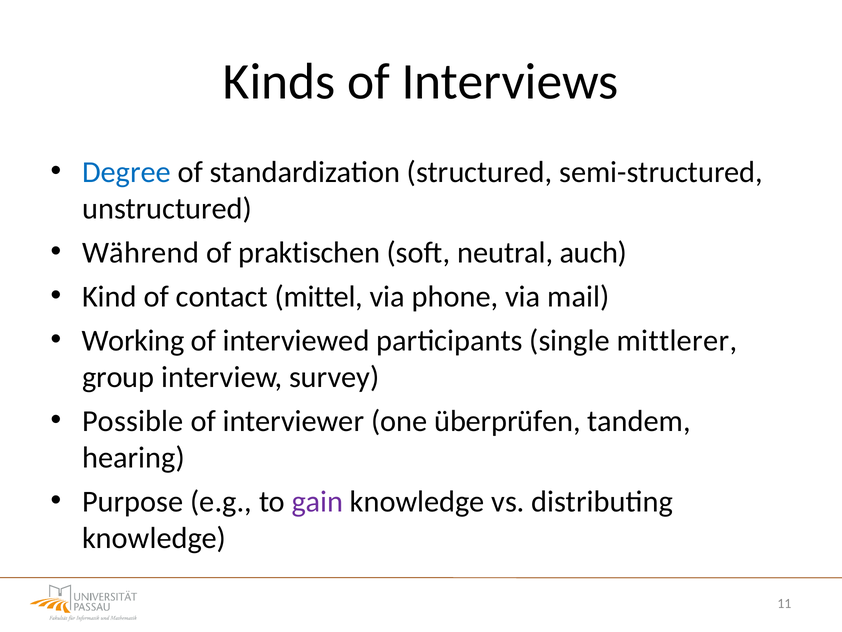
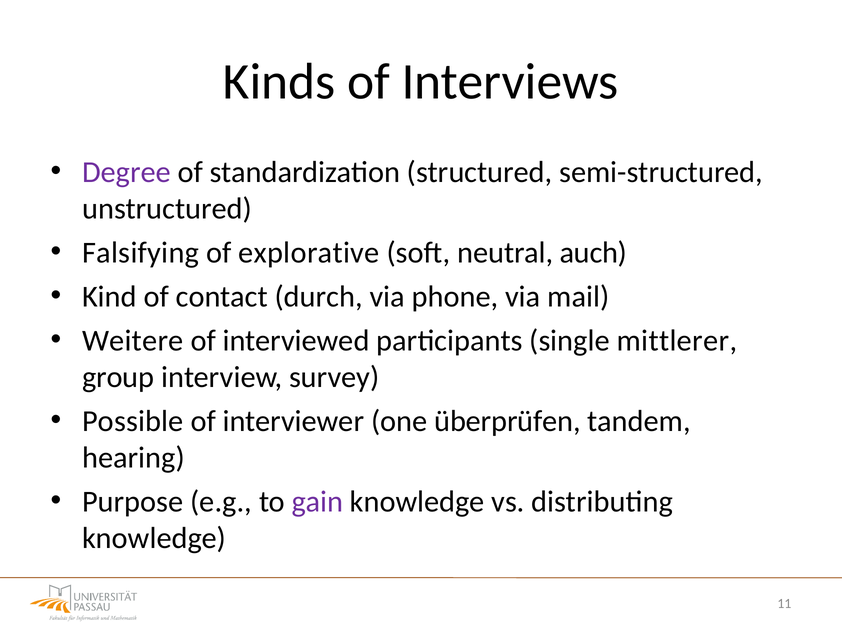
Degree colour: blue -> purple (126, 172)
Während: Während -> Falsifying (141, 252)
praktischen: praktischen -> explorative (309, 252)
mittel: mittel -> durch (319, 296)
Working: Working -> Weitere (133, 340)
